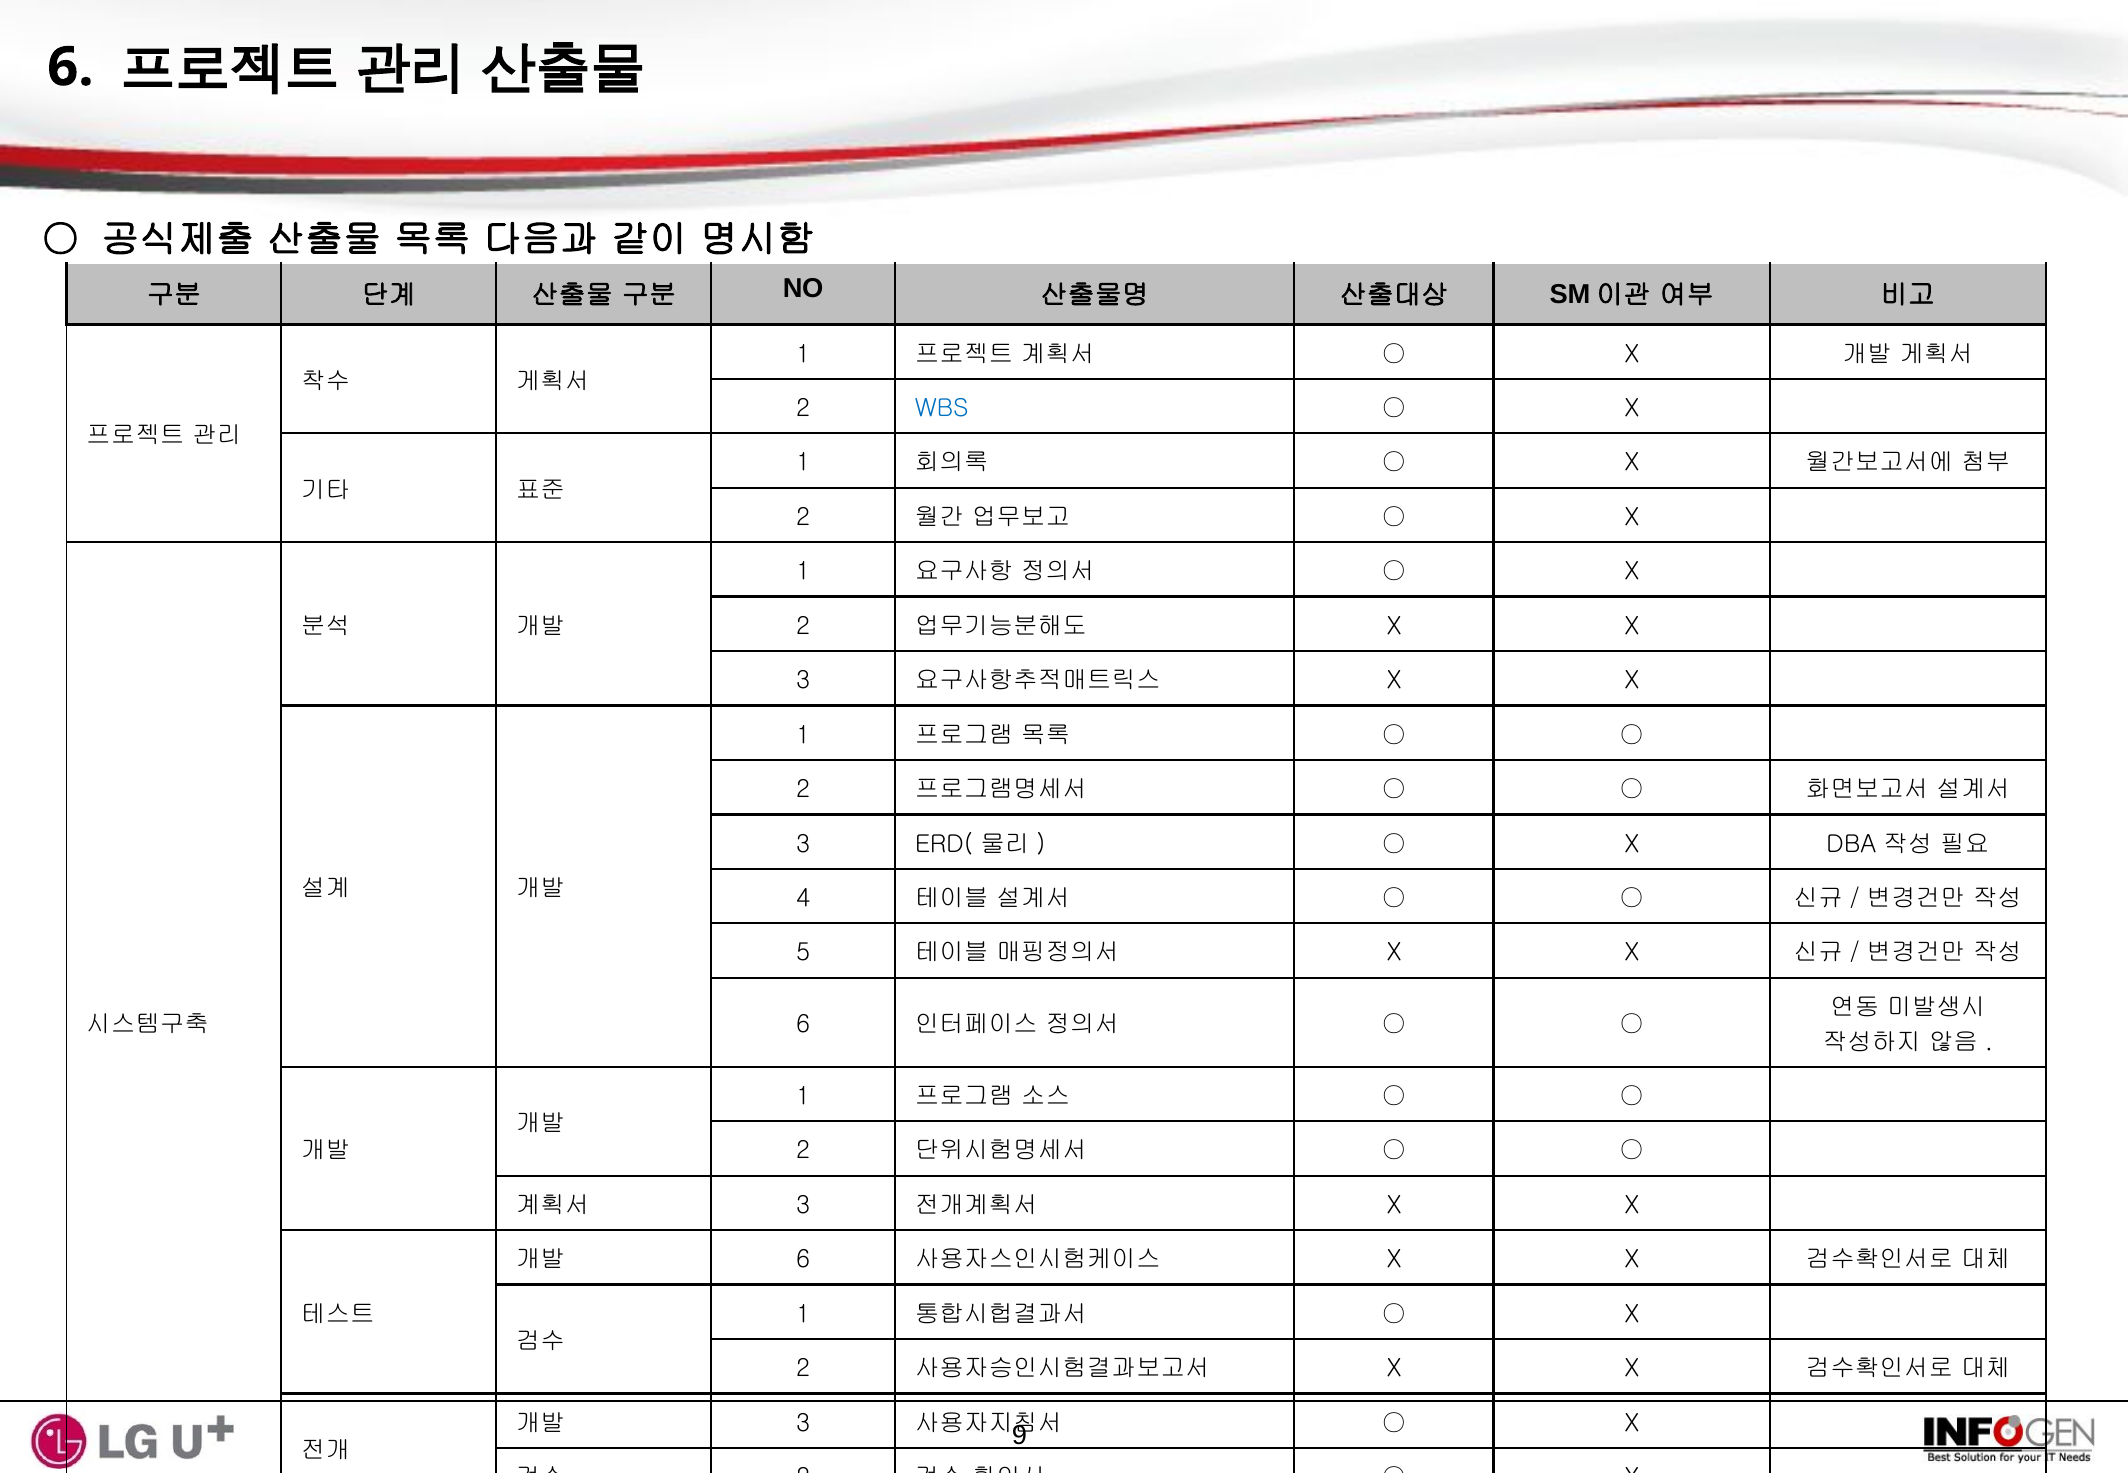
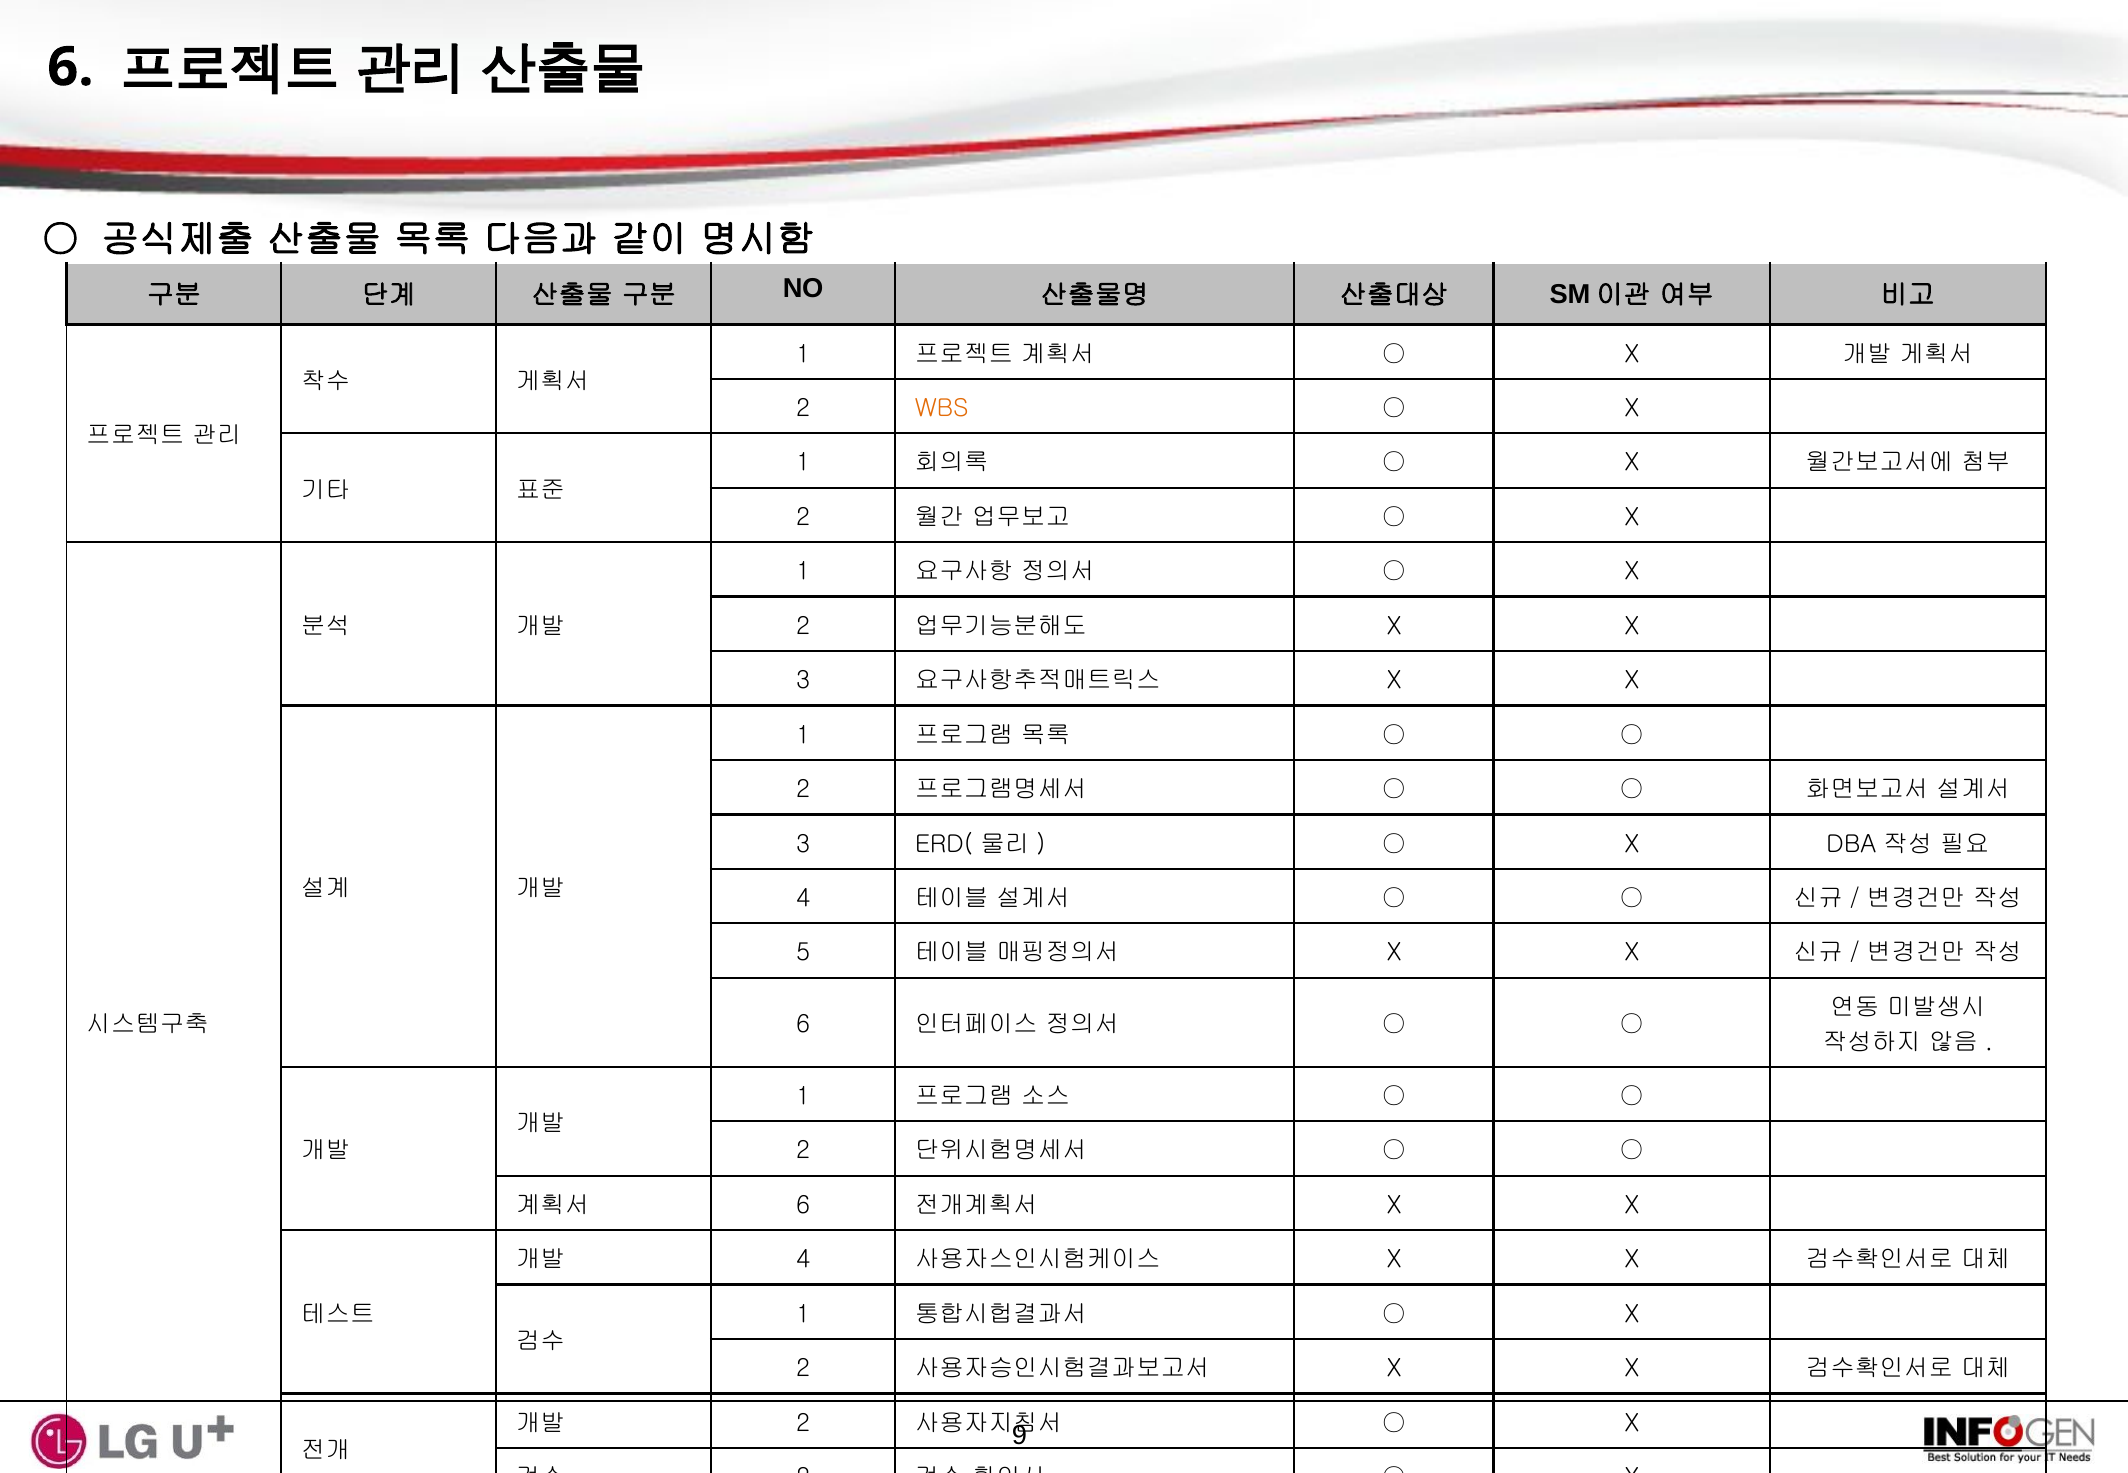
WBS colour: blue -> orange (942, 408)
3: 3 -> 6 (803, 1205)
6: 6 -> 4 (803, 1260)
3: 3 -> 2 (803, 1423)
